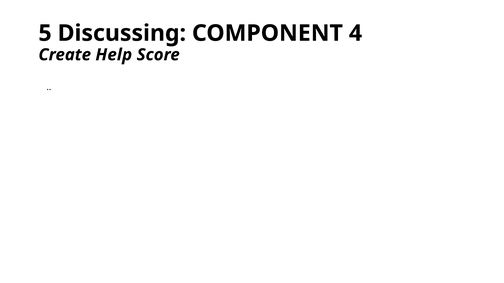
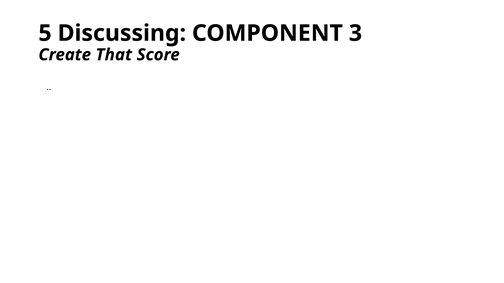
4: 4 -> 3 (355, 33)
Help: Help -> That (114, 55)
